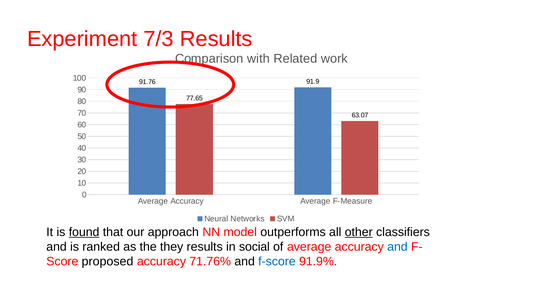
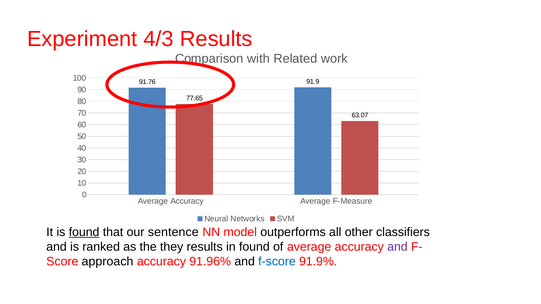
7/3: 7/3 -> 4/3 (159, 39)
approach: approach -> sentence (173, 232)
other underline: present -> none (359, 232)
in social: social -> found (254, 247)
and colour: blue -> purple (397, 247)
proposed: proposed -> approach (108, 262)
71.76%: 71.76% -> 91.96% (210, 262)
